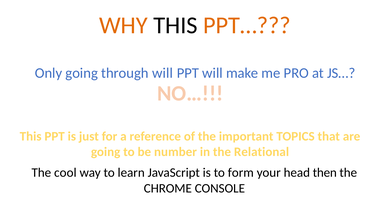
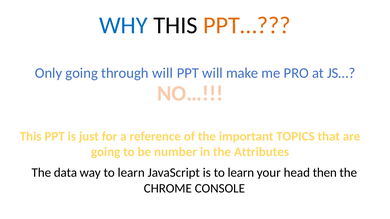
WHY colour: orange -> blue (123, 25)
Relational: Relational -> Attributes (262, 152)
cool: cool -> data (65, 173)
is to form: form -> learn (241, 173)
